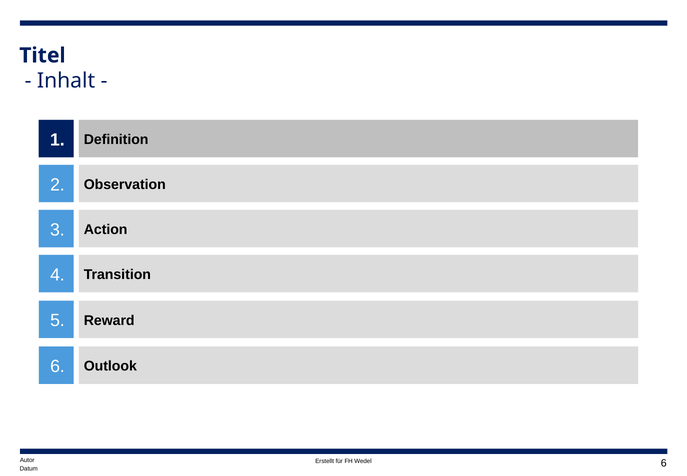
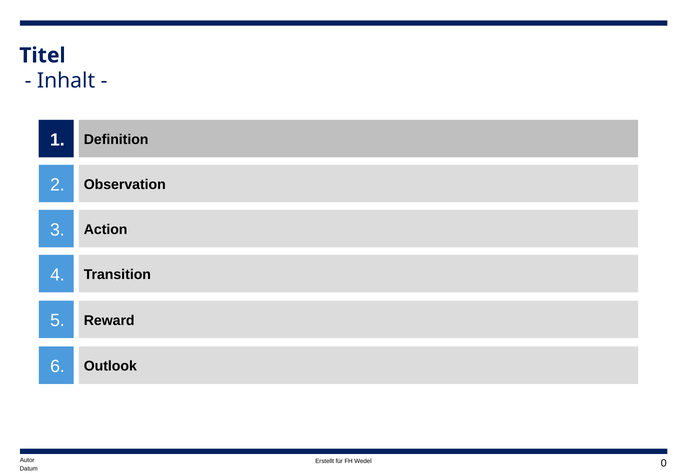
Autor 6: 6 -> 0 (664, 463)
